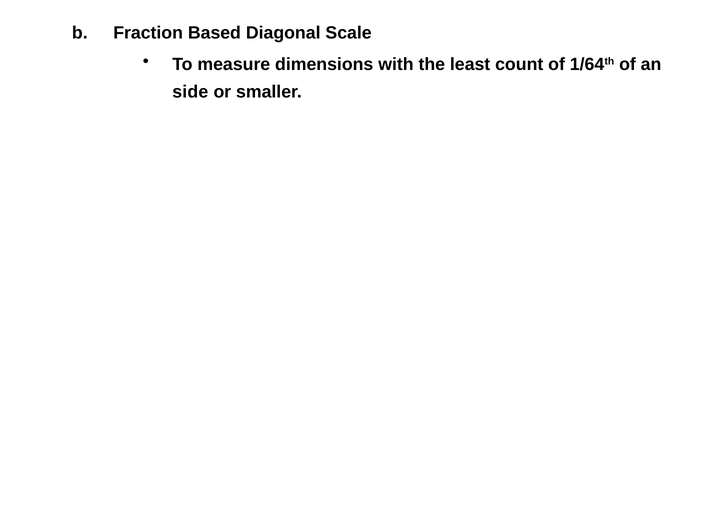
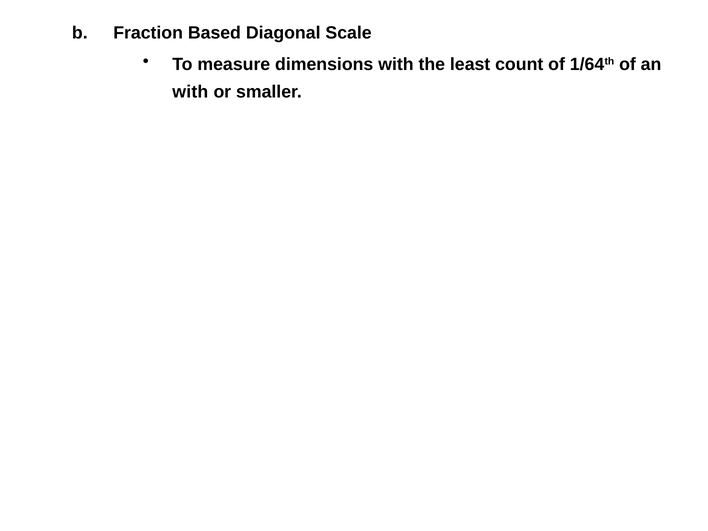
side: side -> with (190, 92)
